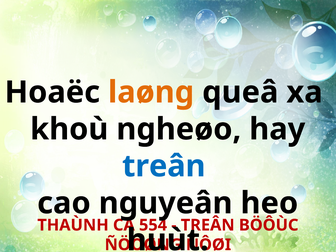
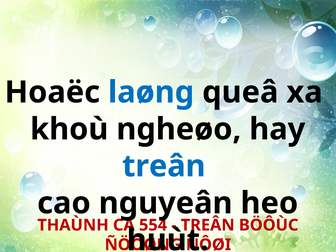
laøng colour: orange -> blue (151, 92)
